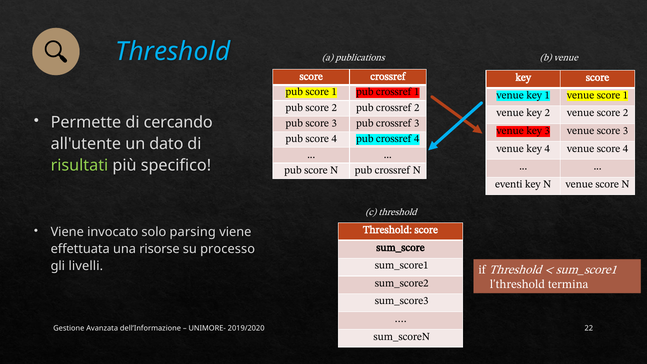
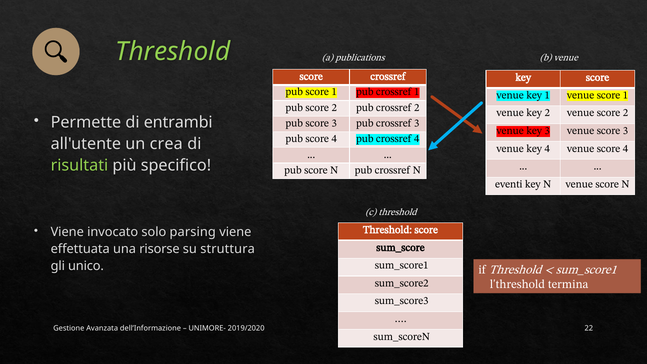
Threshold colour: light blue -> light green (173, 52)
cercando: cercando -> entrambi (178, 123)
dato: dato -> crea (166, 144)
processo: processo -> struttura (228, 249)
livelli: livelli -> unico (86, 266)
